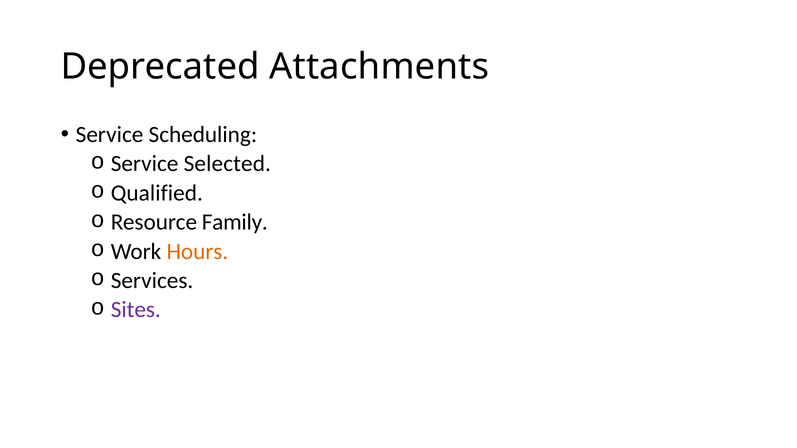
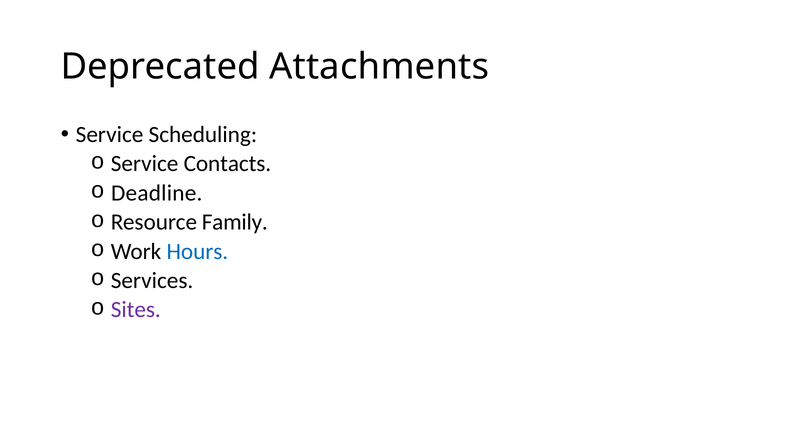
Selected: Selected -> Contacts (227, 164)
Qualified: Qualified -> Deadline (157, 193)
Hours colour: orange -> blue (197, 252)
